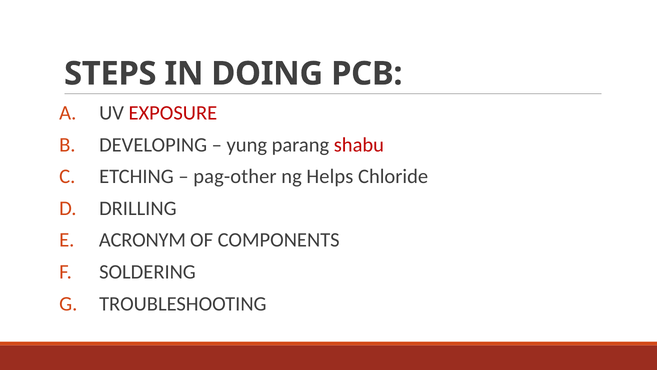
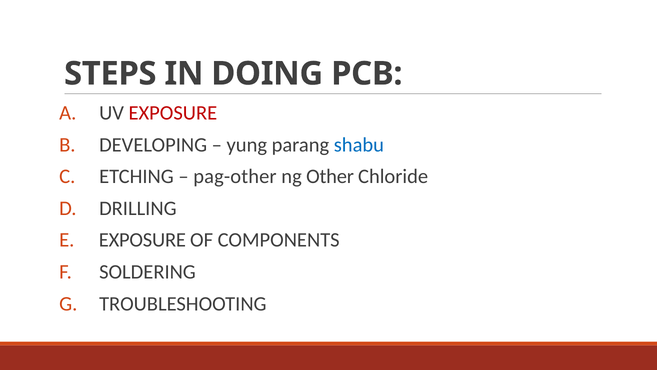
shabu colour: red -> blue (359, 145)
Helps: Helps -> Other (330, 176)
ACRONYM: ACRONYM -> EXPOSURE (142, 240)
